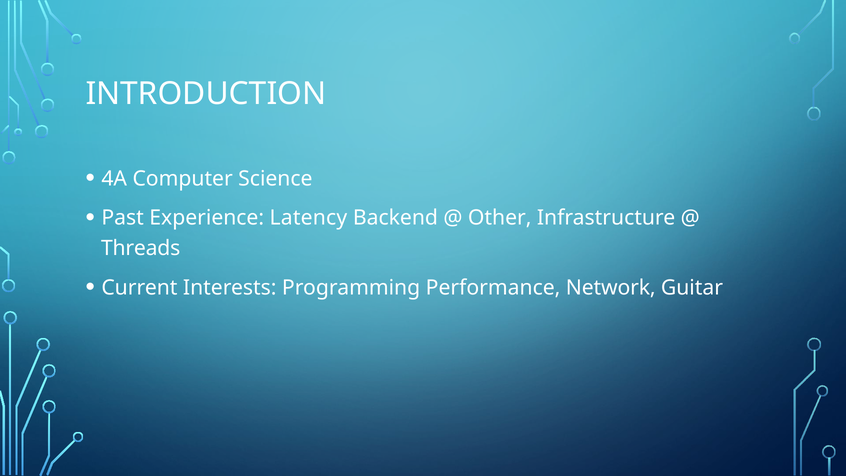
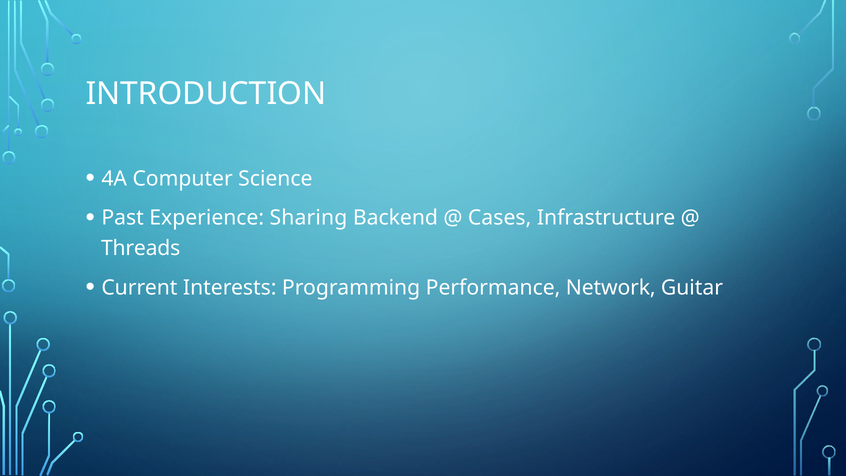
Latency: Latency -> Sharing (308, 218)
Other: Other -> Cases (500, 218)
